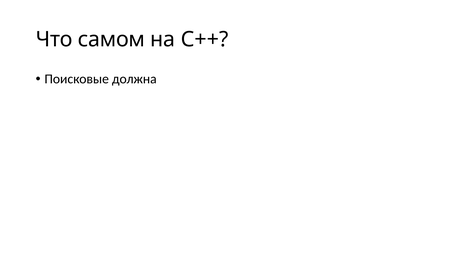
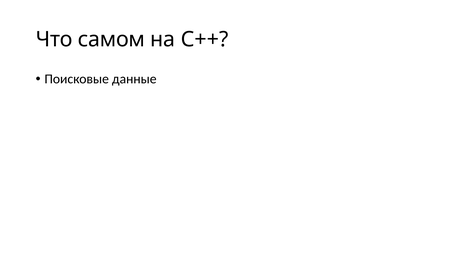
должна: должна -> данные (134, 79)
